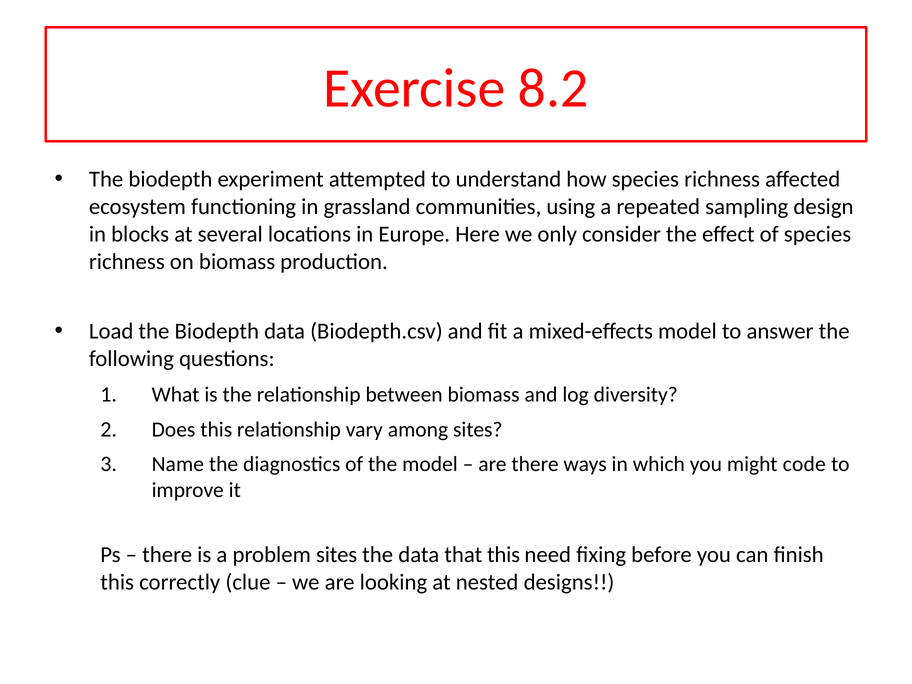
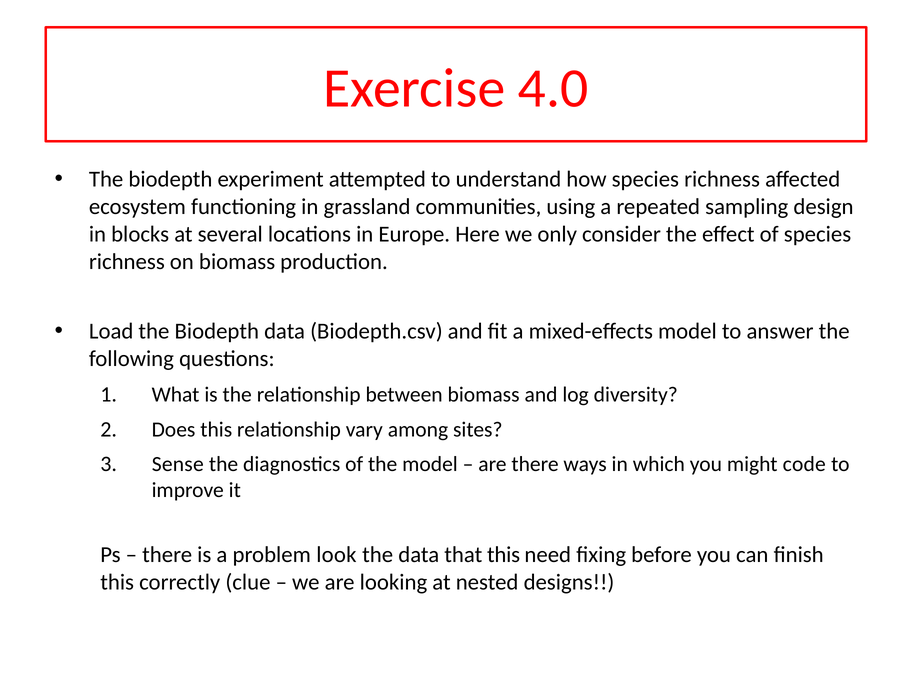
8.2: 8.2 -> 4.0 (553, 88)
Name: Name -> Sense (178, 464)
problem sites: sites -> look (336, 555)
